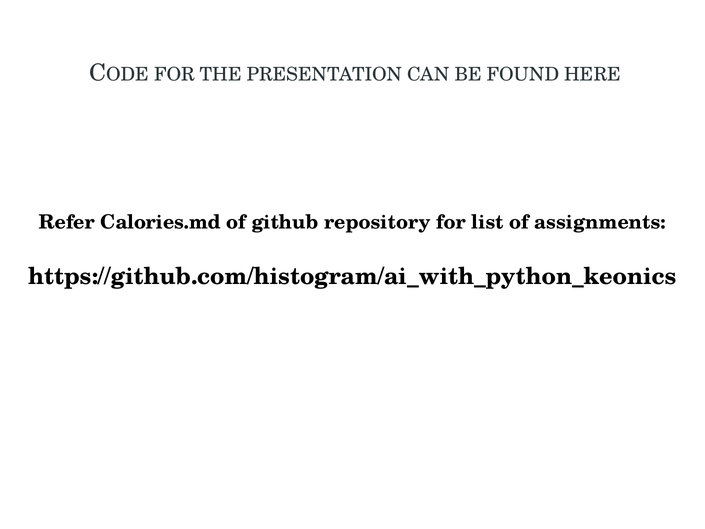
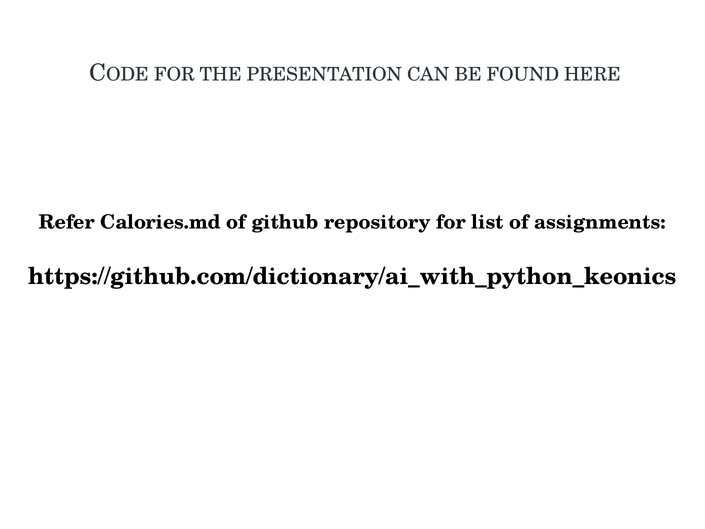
https://github.com/histogram/ai_with_python_keonics: https://github.com/histogram/ai_with_python_keonics -> https://github.com/dictionary/ai_with_python_keonics (352, 277)
